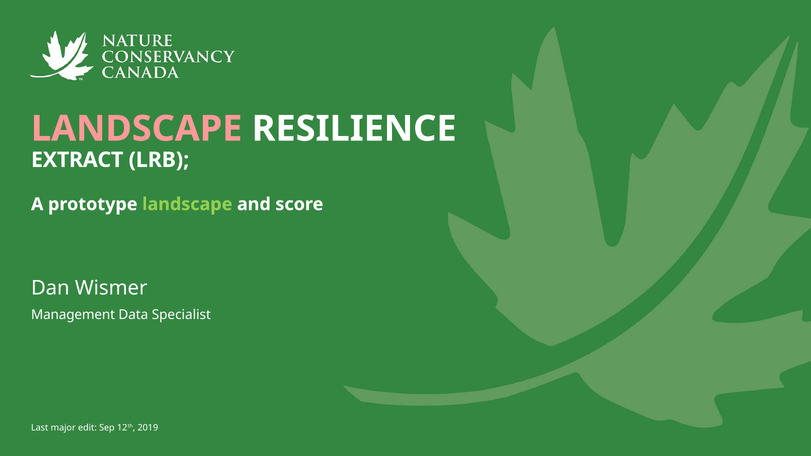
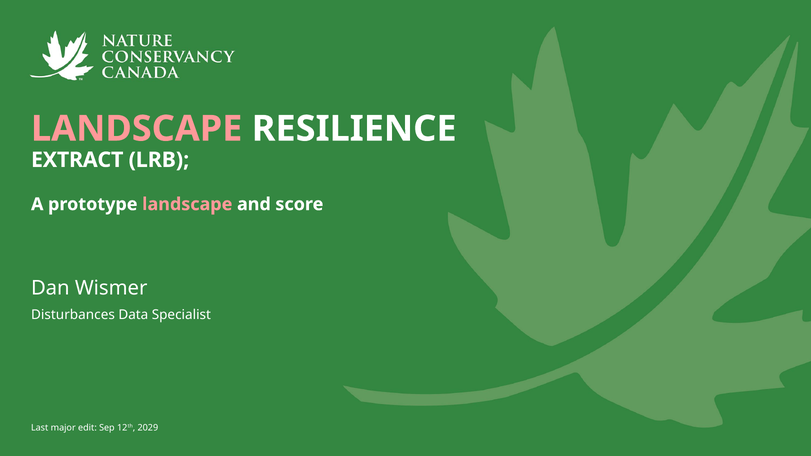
landscape colour: light green -> pink (187, 204)
Management: Management -> Disturbances (73, 315)
2019: 2019 -> 2029 (148, 428)
